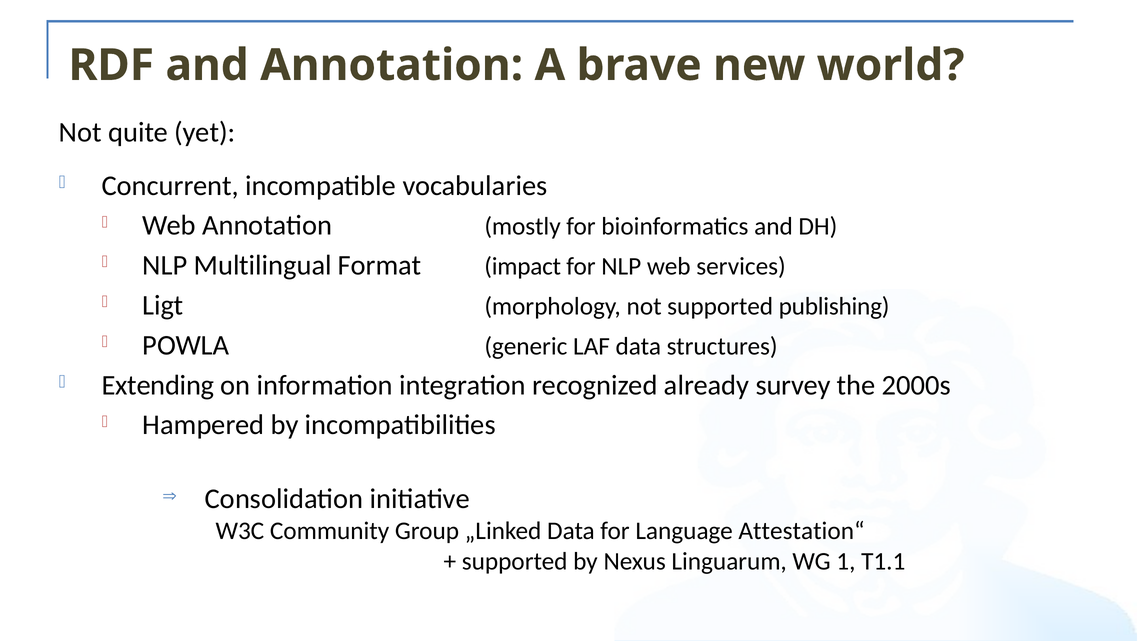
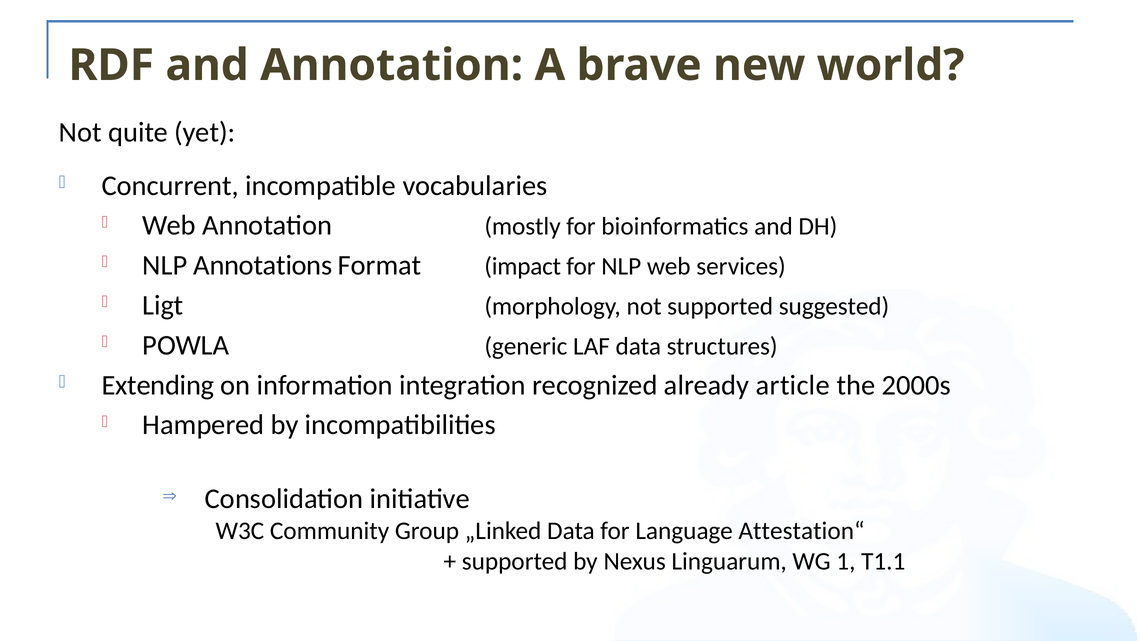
Multilingual: Multilingual -> Annotations (263, 266)
publishing: publishing -> suggested (834, 307)
survey: survey -> article (793, 385)
